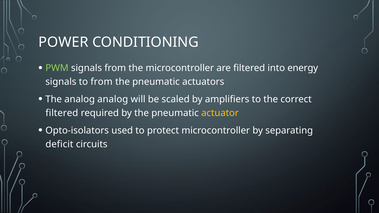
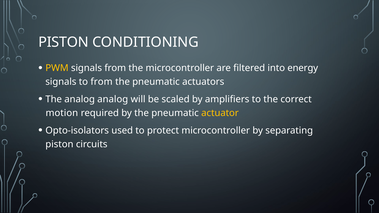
POWER: POWER -> PISTON (64, 42)
PWM colour: light green -> yellow (57, 68)
filtered: filtered -> motion (62, 113)
deficit: deficit -> piston (59, 144)
